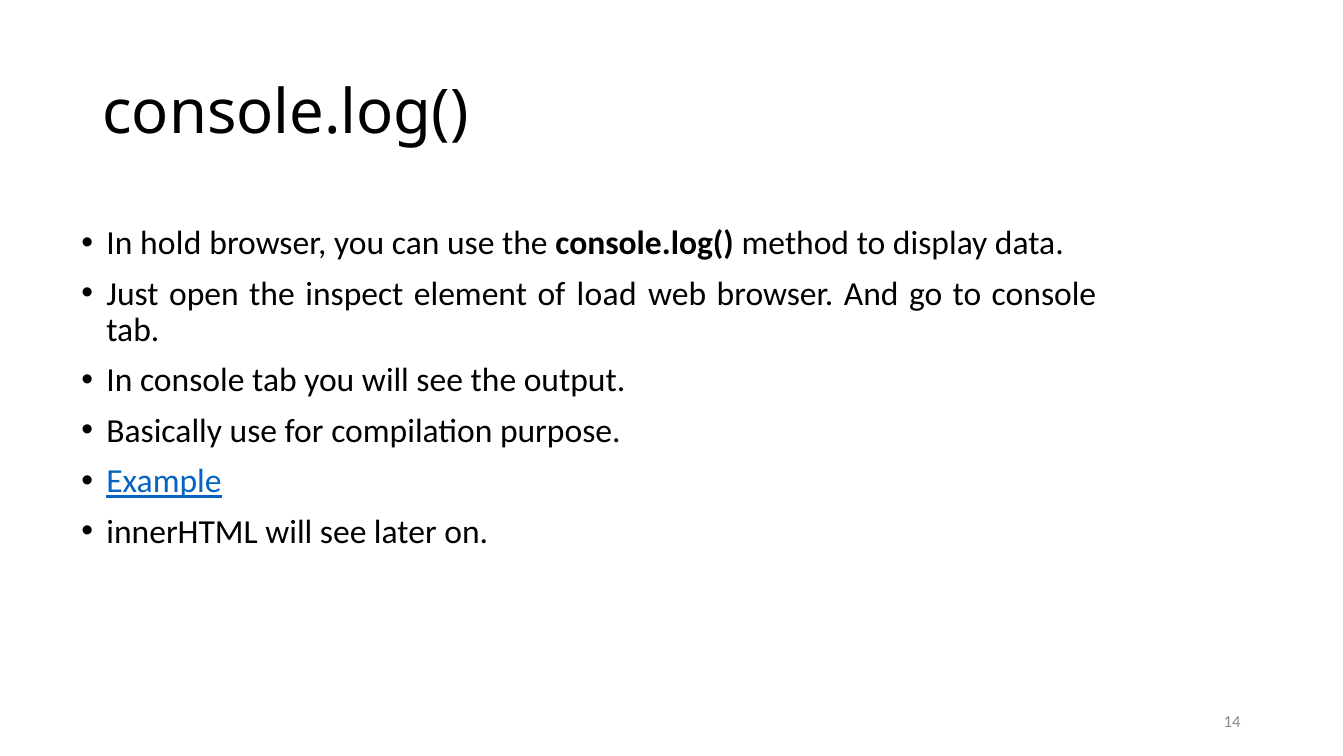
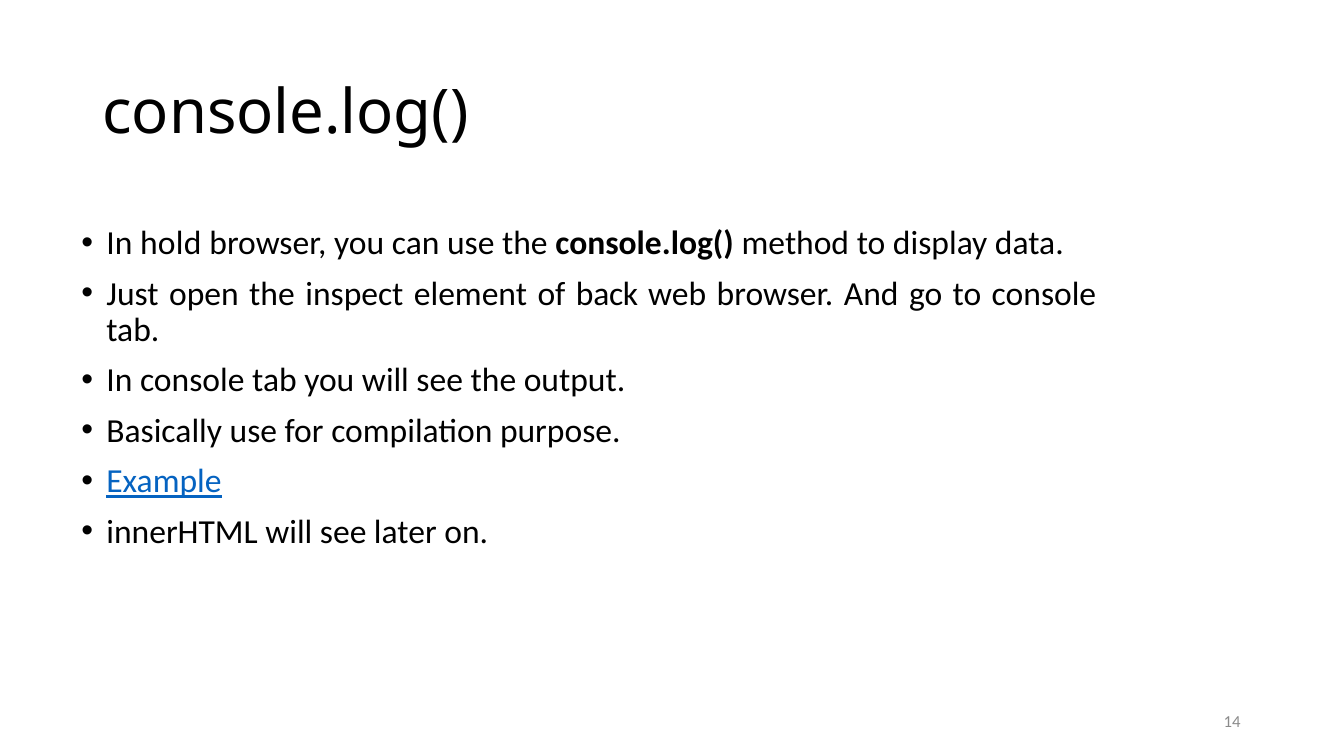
load: load -> back (607, 294)
